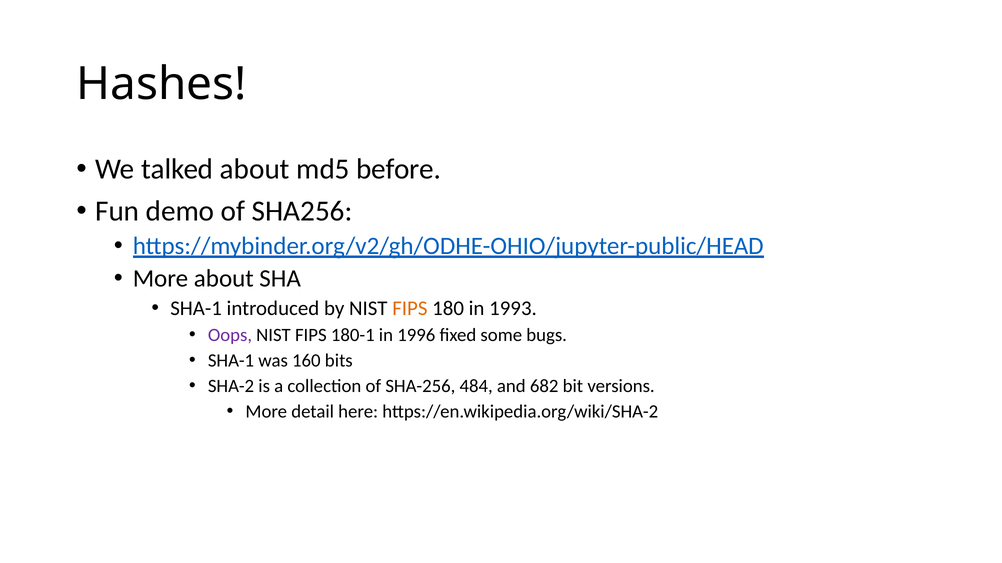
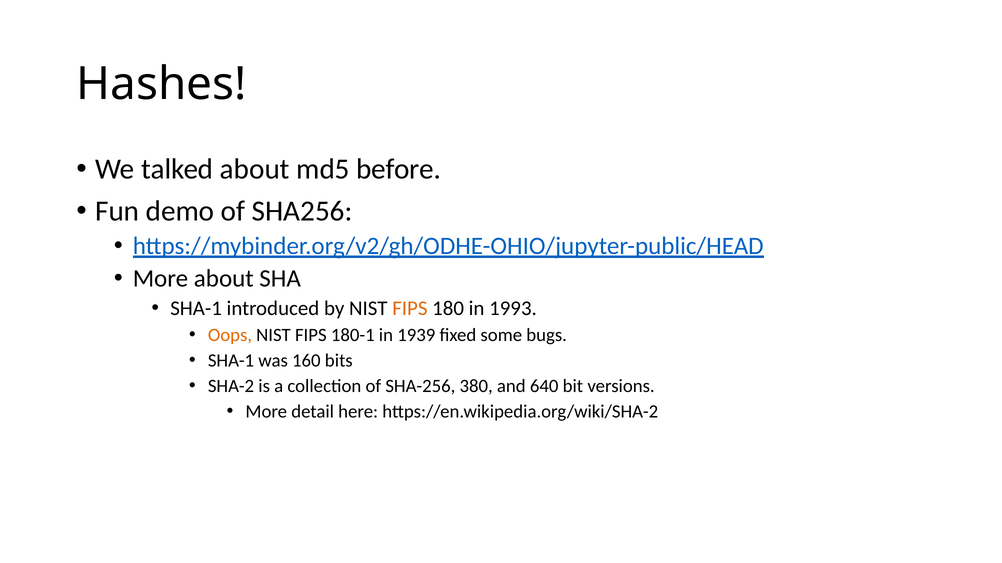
Oops colour: purple -> orange (230, 335)
1996: 1996 -> 1939 (416, 335)
484: 484 -> 380 (476, 386)
682: 682 -> 640 (544, 386)
